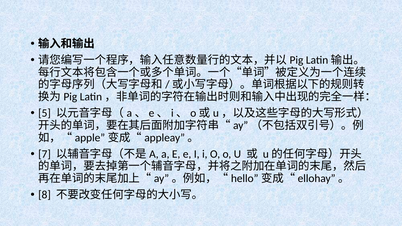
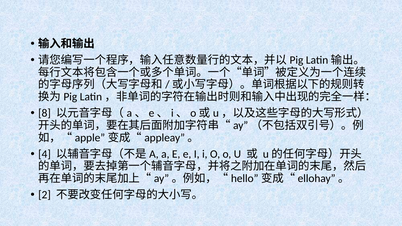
5: 5 -> 8 (45, 113)
7: 7 -> 4 (45, 154)
8: 8 -> 2 (45, 195)
